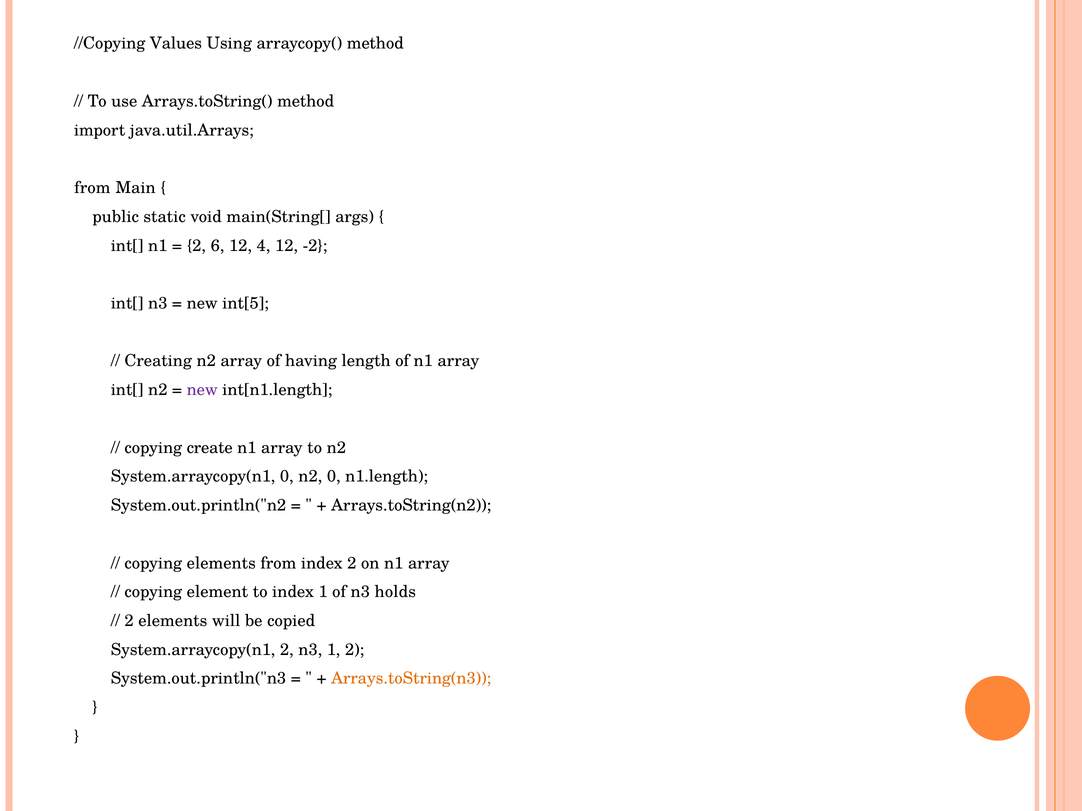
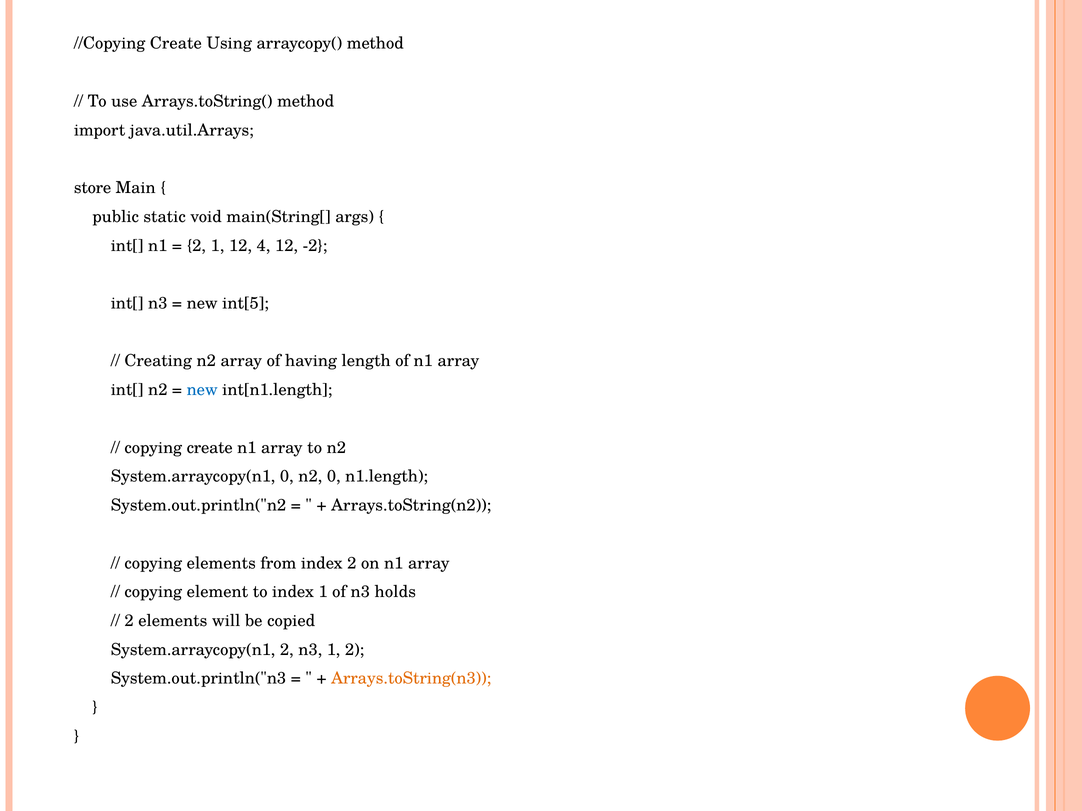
//Copying Values: Values -> Create (176, 44)
from: from -> store (93, 188)
2 6: 6 -> 1 (218, 246)
new colour: purple -> blue (202, 390)
